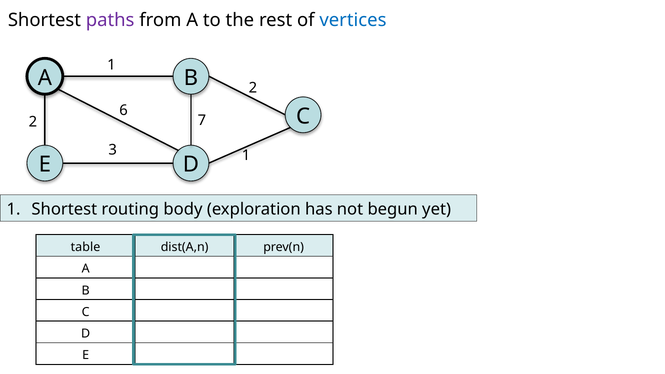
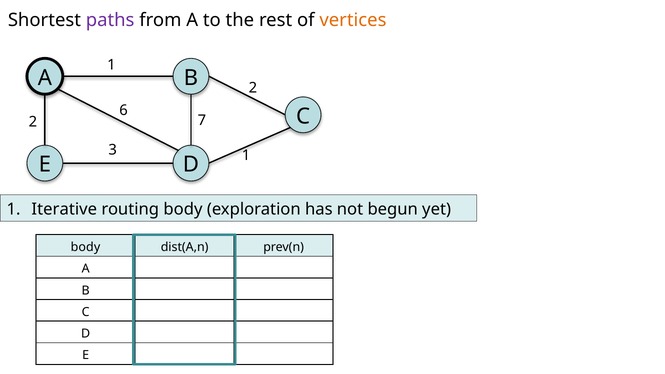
vertices colour: blue -> orange (353, 20)
1 Shortest: Shortest -> Iterative (64, 209)
table: table -> body (85, 247)
